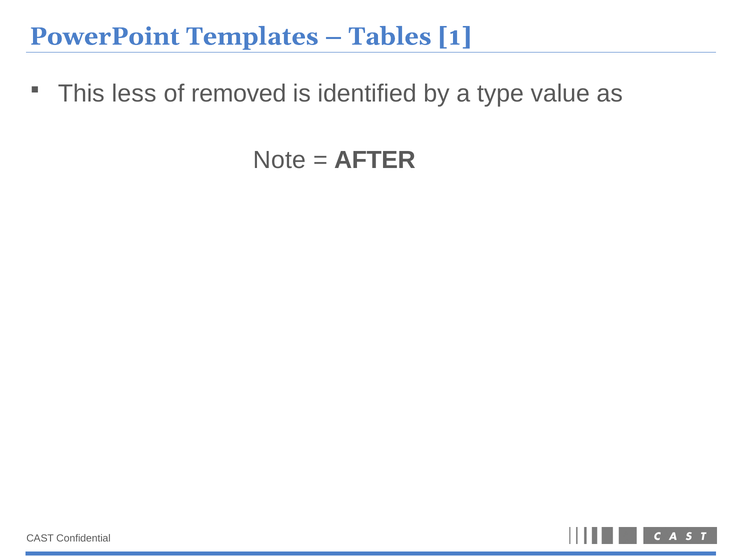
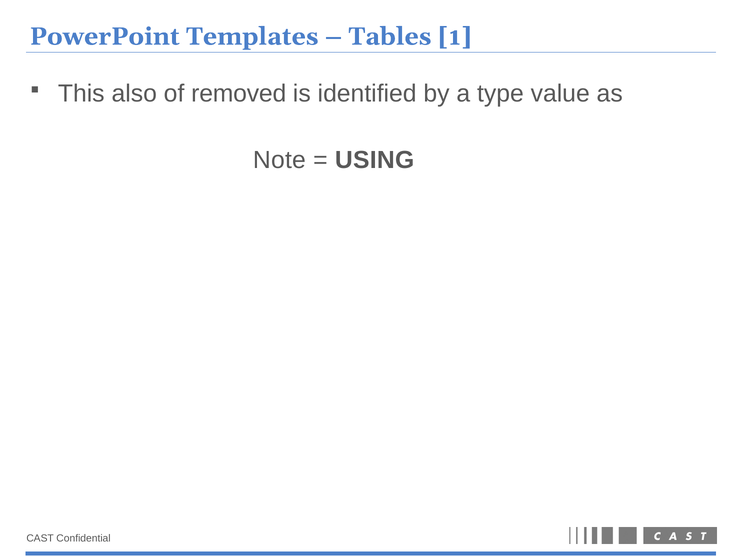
less: less -> also (134, 94)
AFTER: AFTER -> USING (375, 160)
